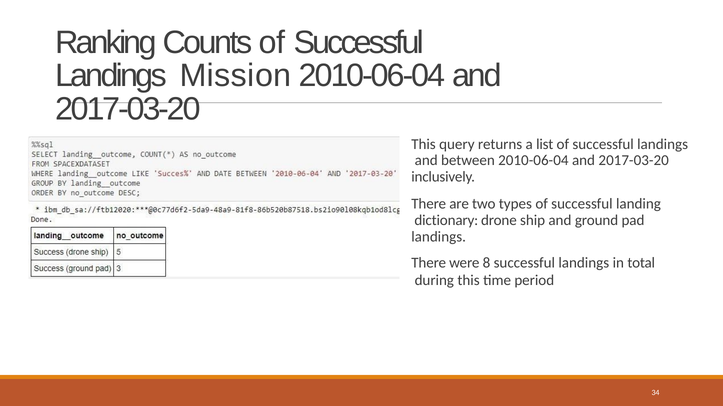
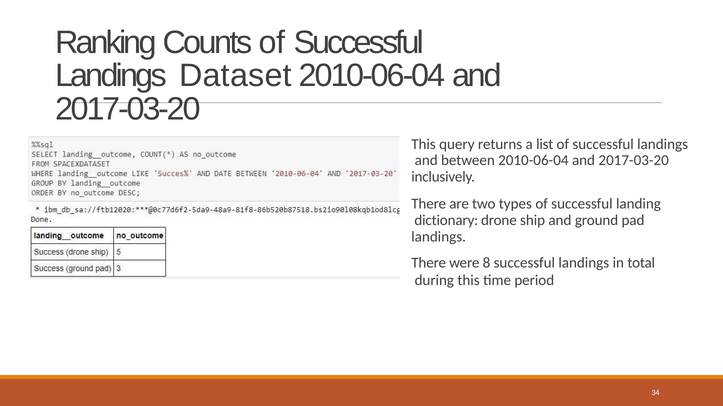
Mission: Mission -> Dataset (236, 76)
